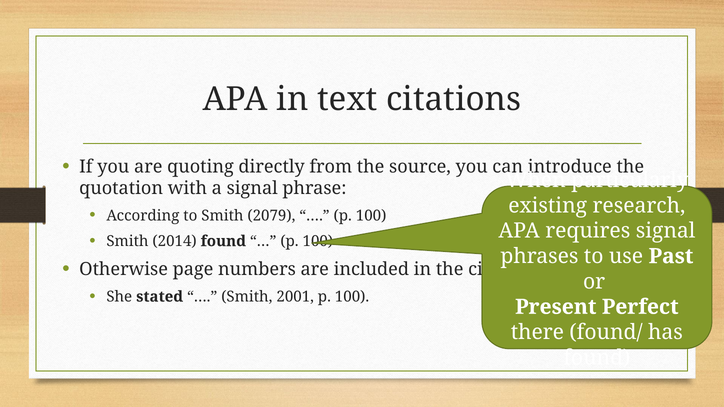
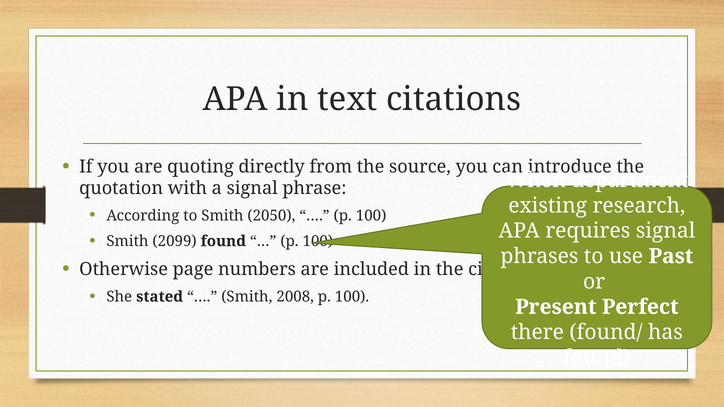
particularly: particularly -> department (630, 180)
2079: 2079 -> 2050 (271, 216)
2014: 2014 -> 2099 (175, 241)
2001: 2001 -> 2008 (295, 297)
